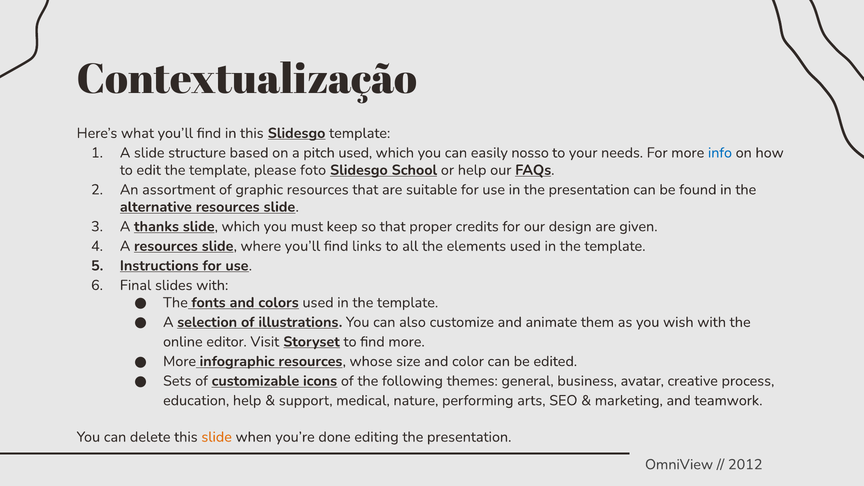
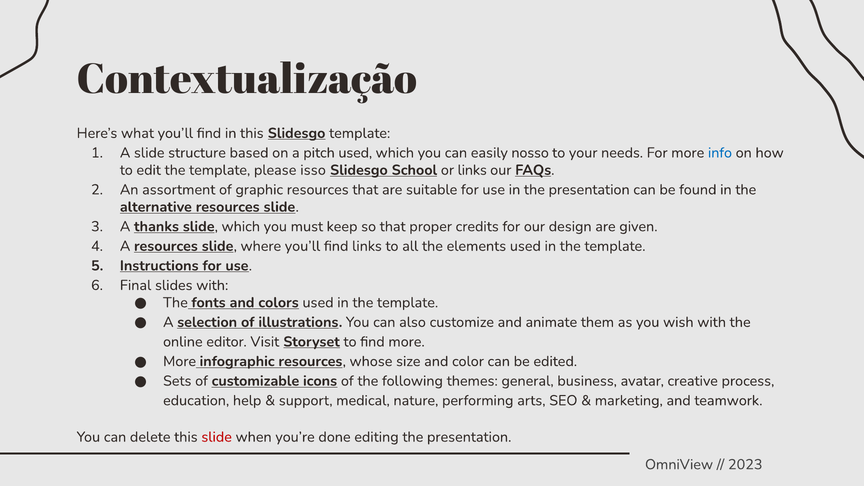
foto: foto -> isso (313, 170)
or help: help -> links (472, 170)
slide colour: orange -> red (217, 437)
2012: 2012 -> 2023 (745, 464)
